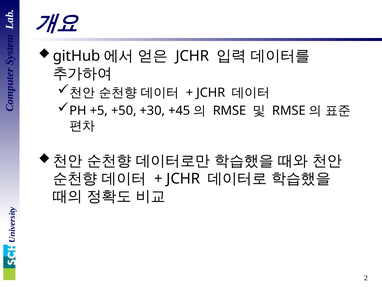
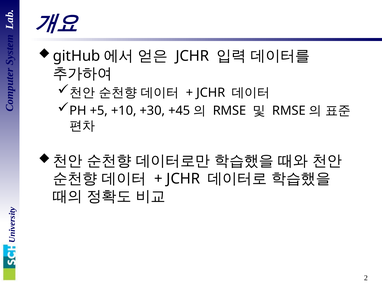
+50: +50 -> +10 (124, 110)
